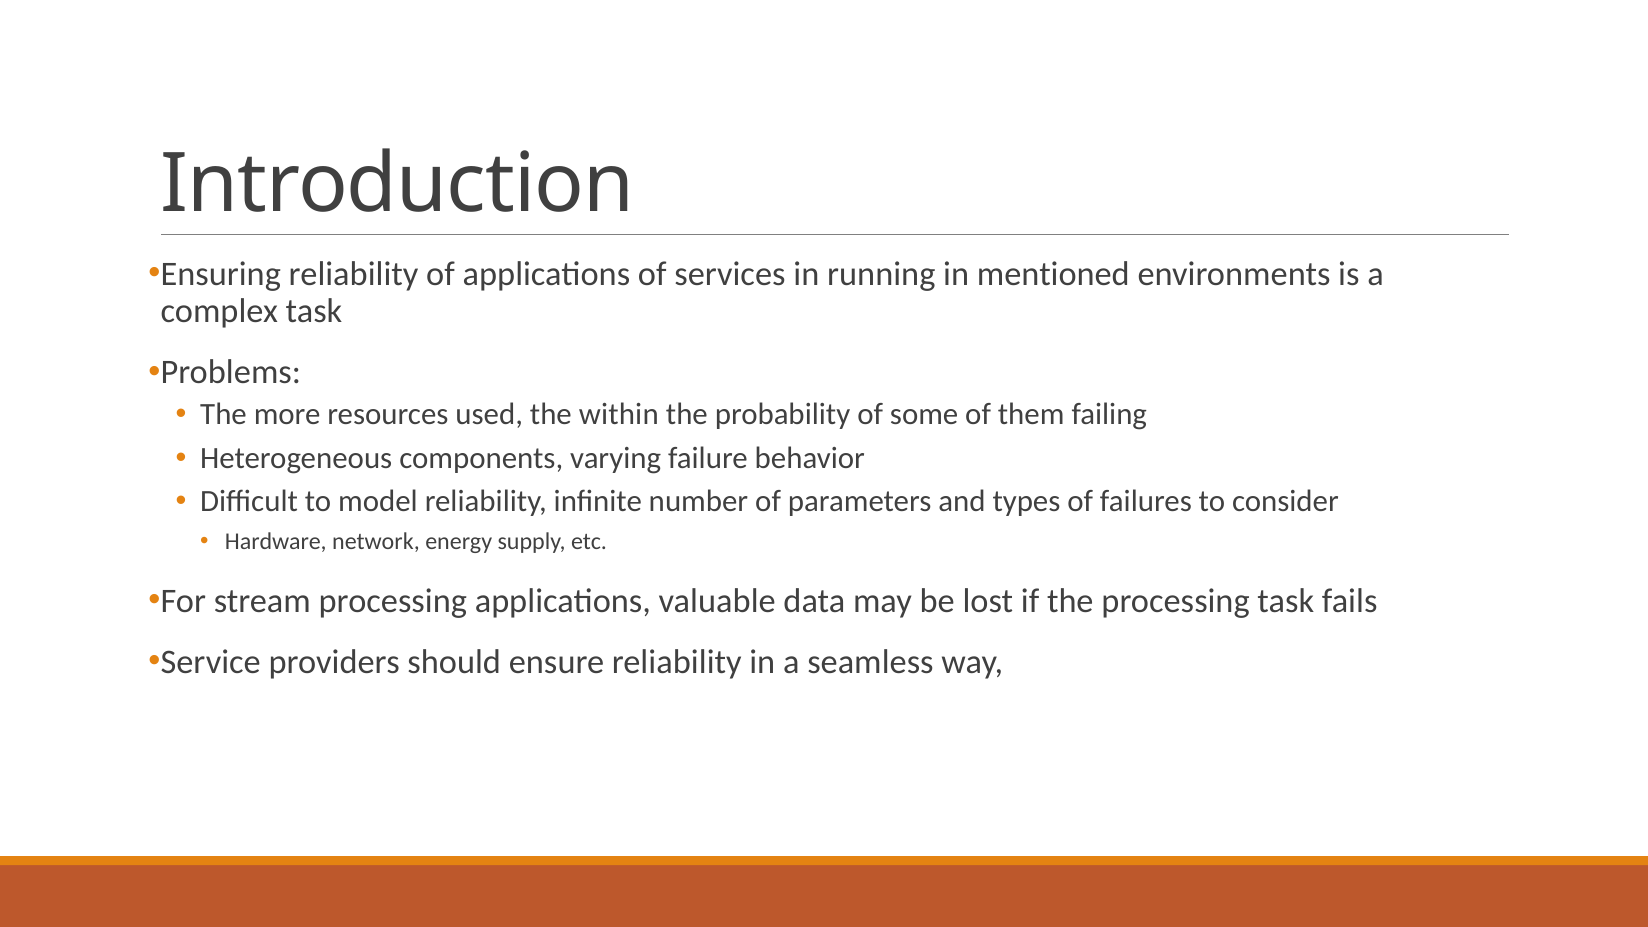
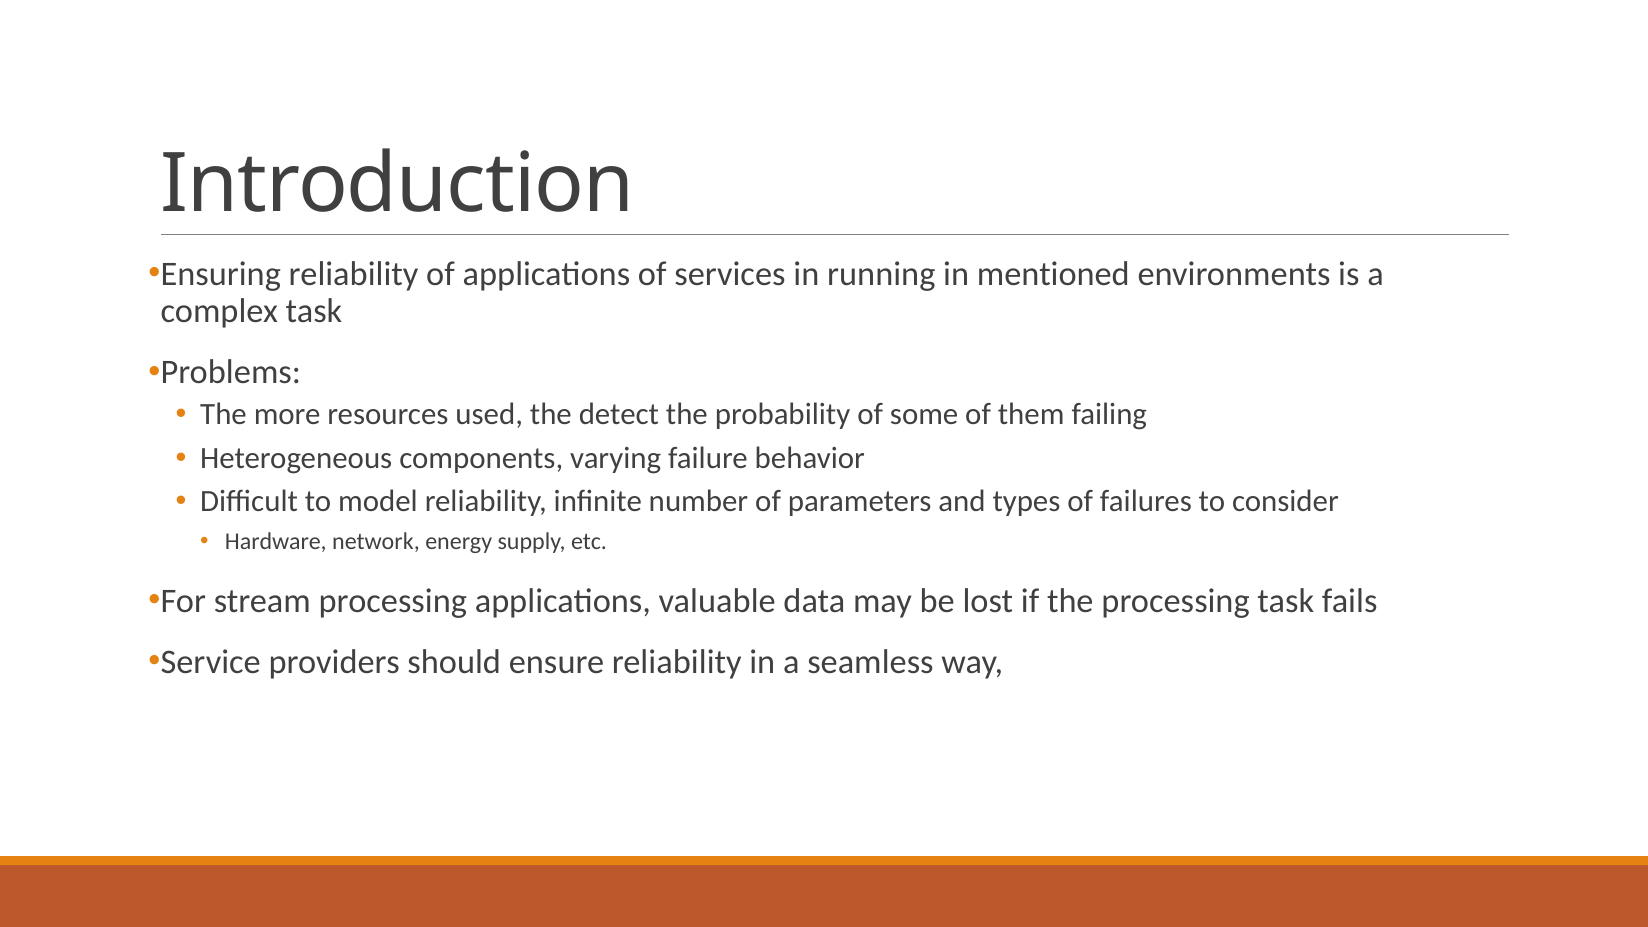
within: within -> detect (619, 414)
